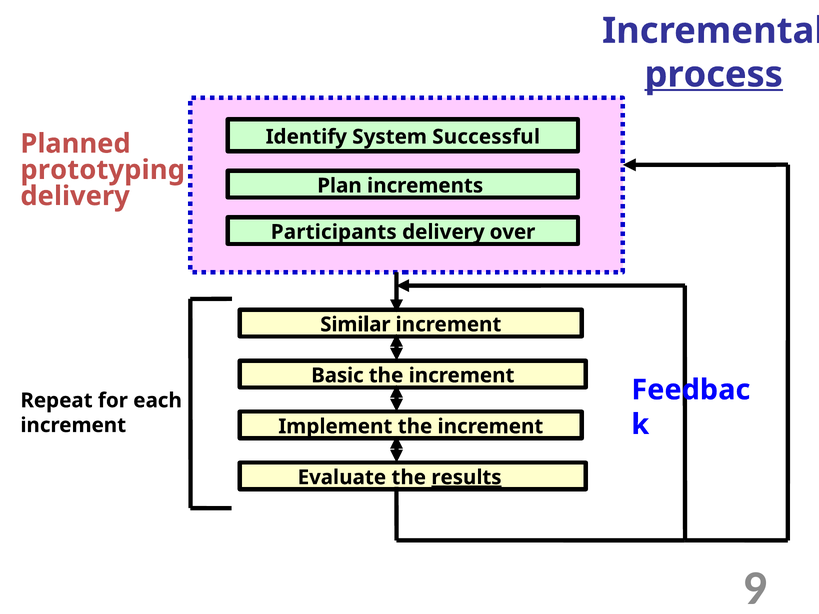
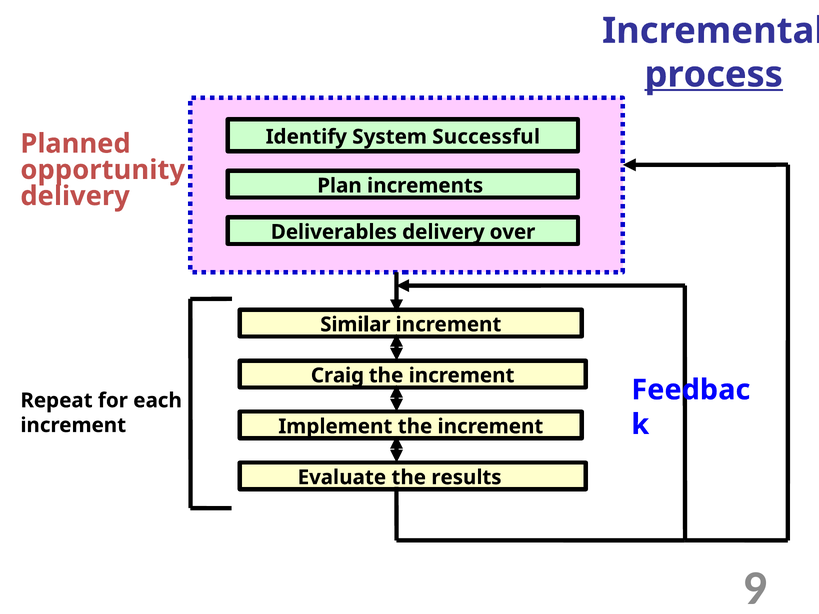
prototyping: prototyping -> opportunity (103, 170)
Participants: Participants -> Deliverables (334, 232)
Basic: Basic -> Craig (337, 376)
results underline: present -> none (466, 478)
